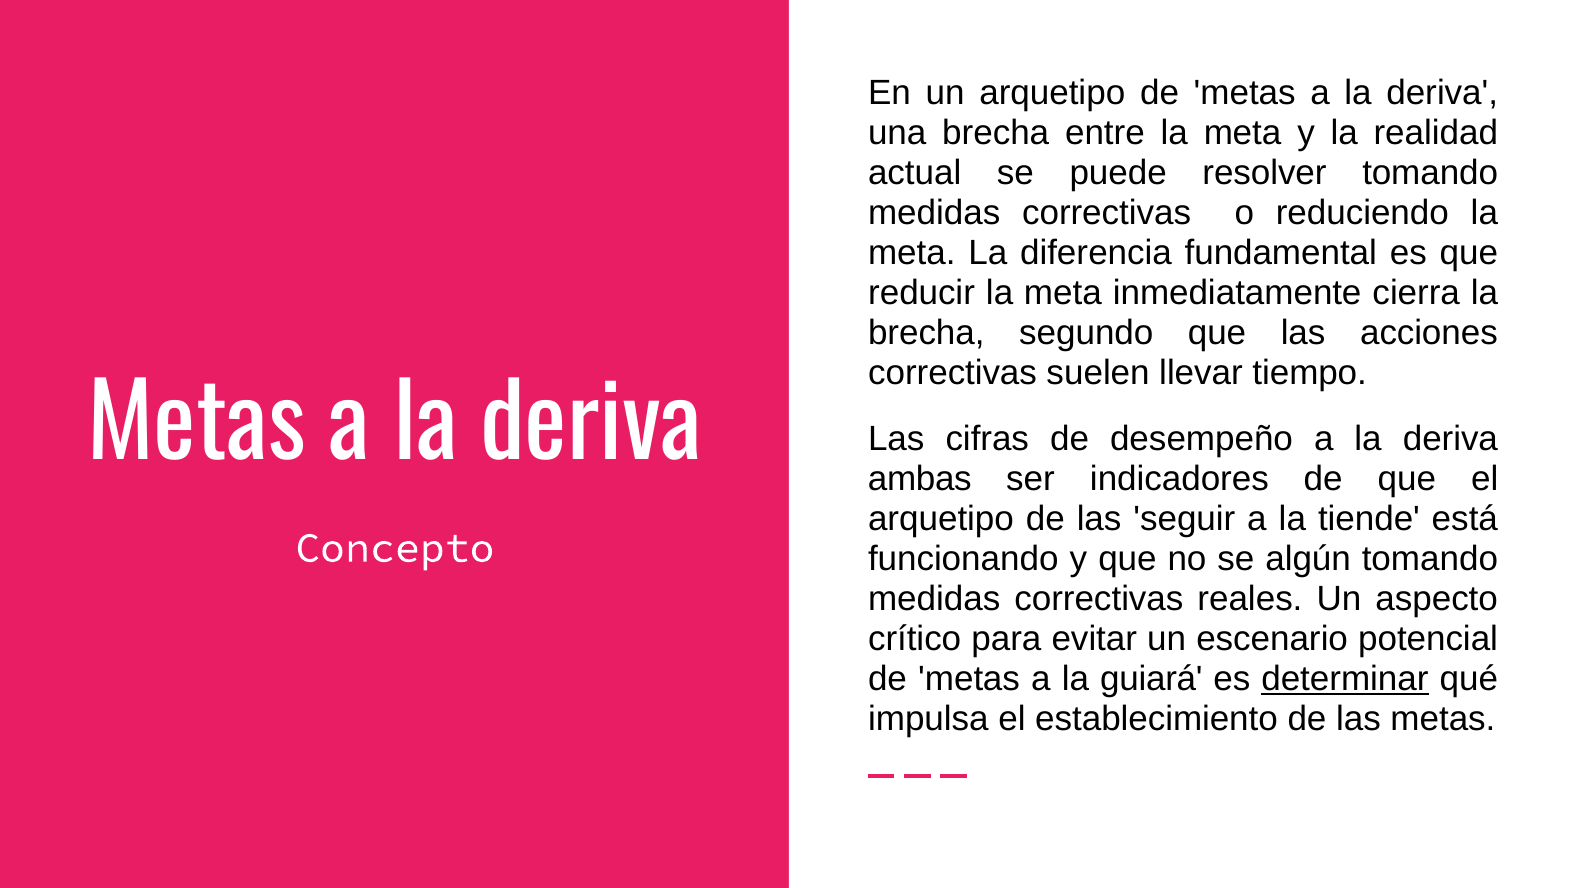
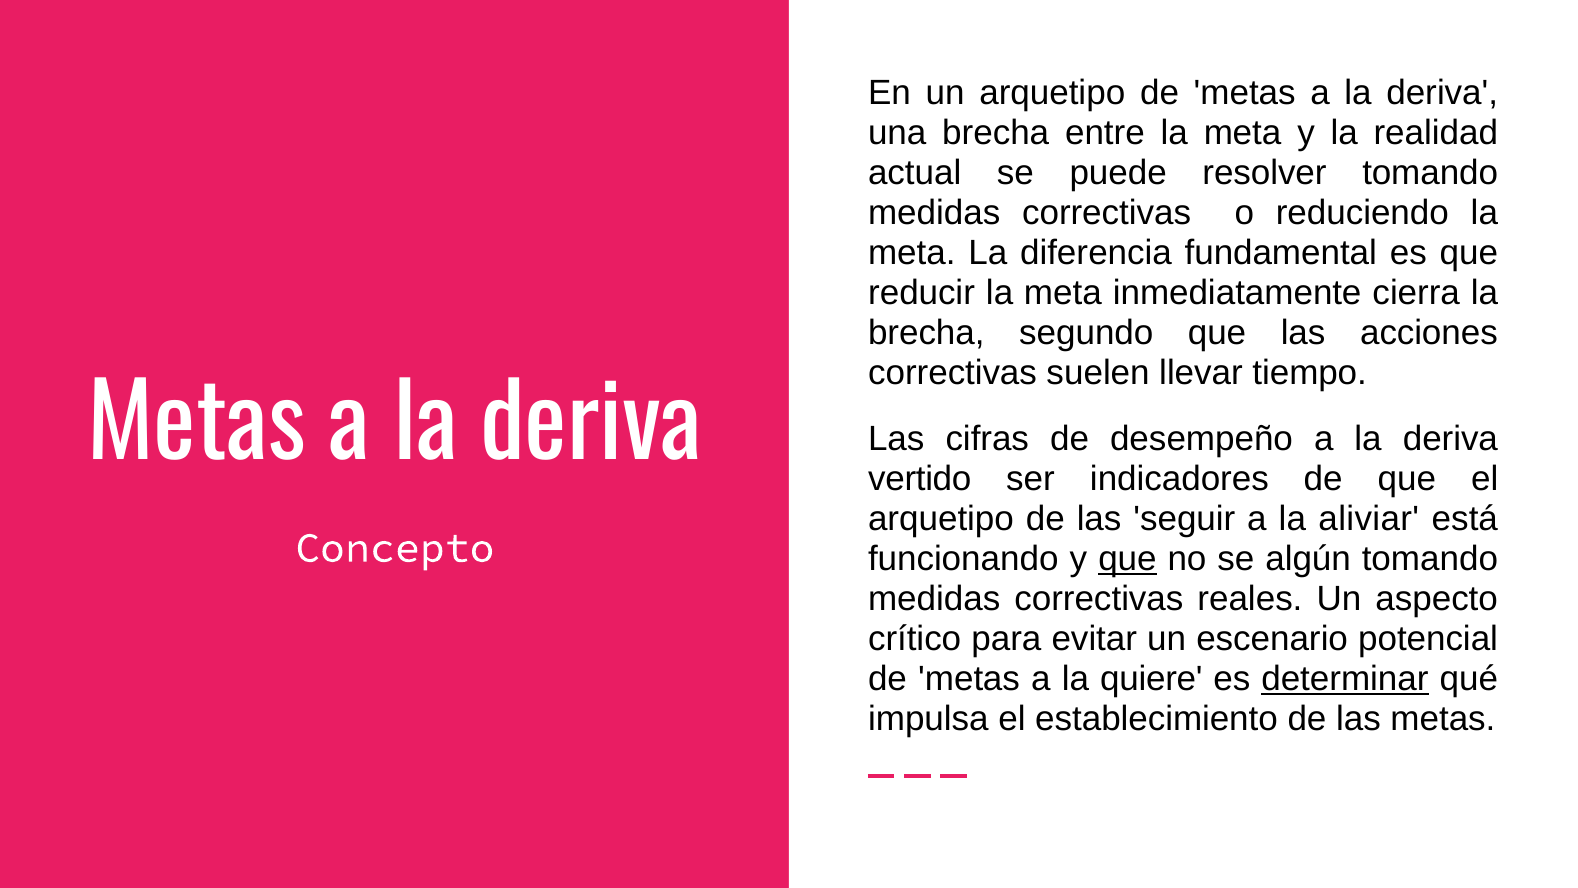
ambas: ambas -> vertido (920, 479)
tiende: tiende -> aliviar (1369, 519)
que underline: none -> present (1127, 559)
guiará: guiará -> quiere (1151, 679)
